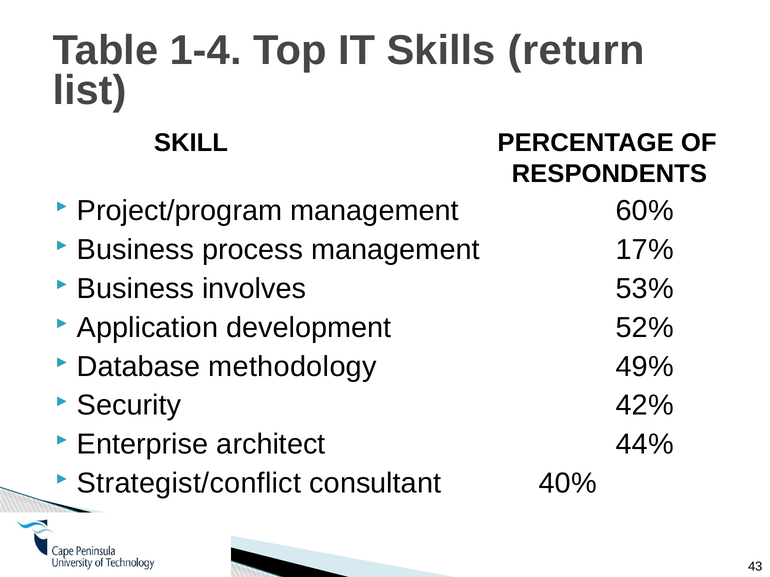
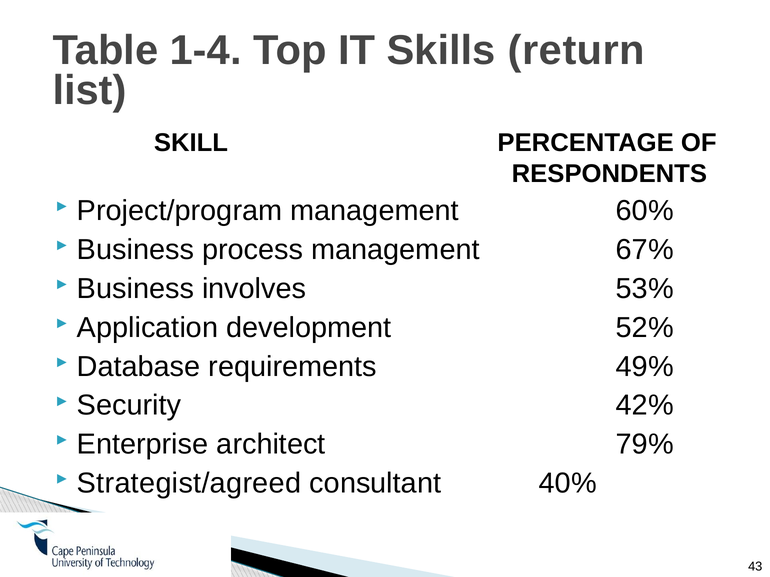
17%: 17% -> 67% (645, 250)
methodology: methodology -> requirements (293, 367)
44%: 44% -> 79% (645, 445)
Strategist/conflict: Strategist/conflict -> Strategist/agreed (189, 484)
